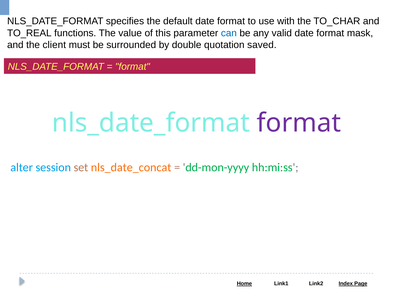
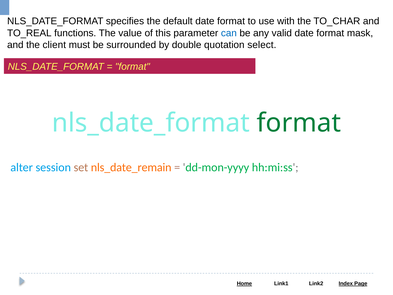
saved: saved -> select (262, 45)
format colour: purple -> green (299, 123)
nls_date_concat: nls_date_concat -> nls_date_remain (131, 167)
